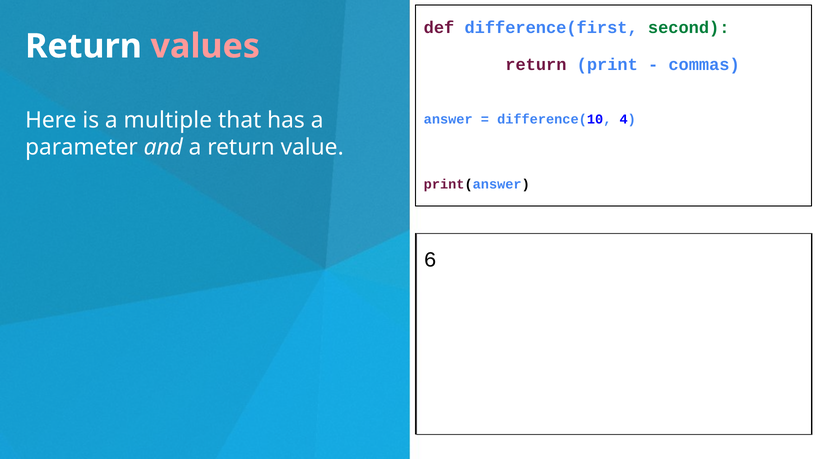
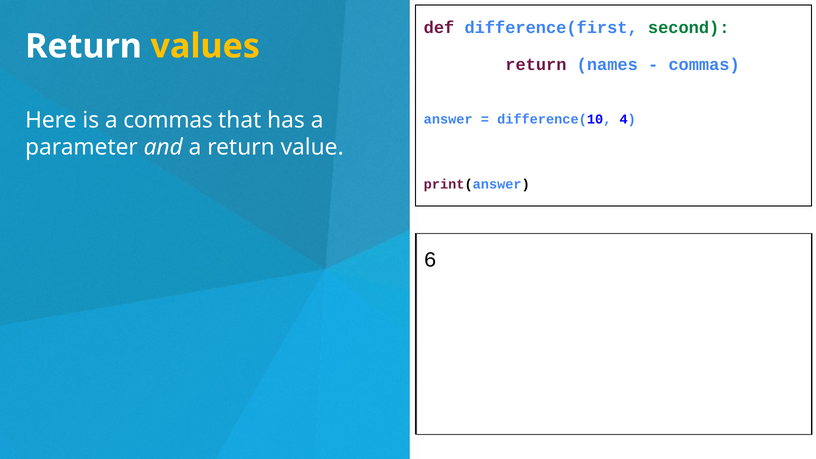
values colour: pink -> yellow (205, 46)
print: print -> names (607, 65)
a multiple: multiple -> commas (168, 120)
